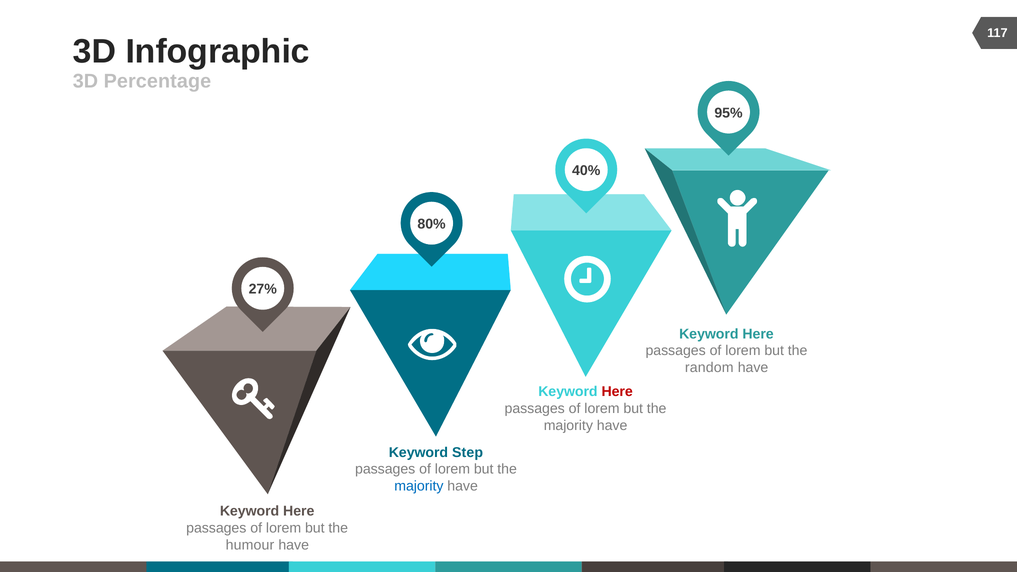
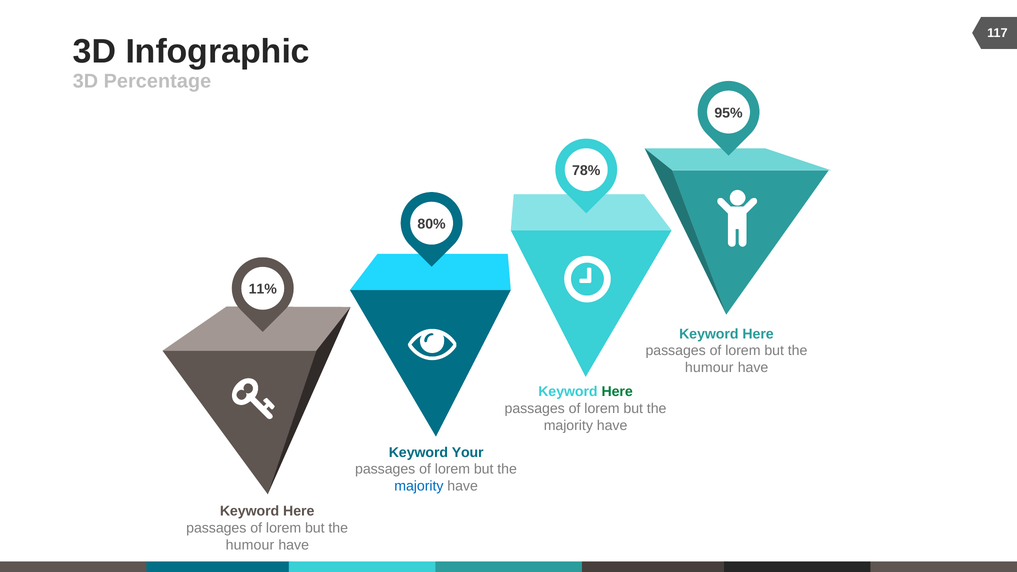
40%: 40% -> 78% (586, 171)
27%: 27% -> 11% (263, 289)
random: random -> humour (709, 368)
Here colour: red -> green (617, 392)
Step: Step -> Your (468, 452)
